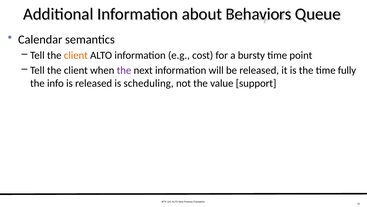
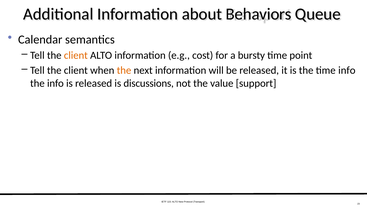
the colour: purple -> orange (124, 70)
time fully: fully -> info (347, 70)
scheduling: scheduling -> discussions (149, 83)
